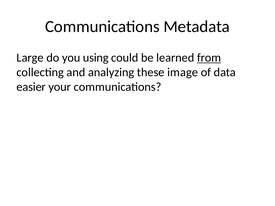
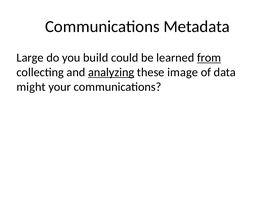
using: using -> build (96, 58)
analyzing underline: none -> present (111, 72)
easier: easier -> might (31, 87)
